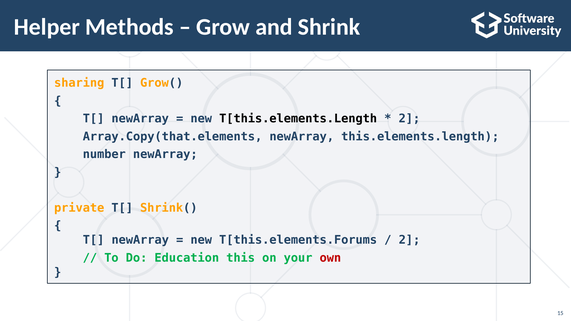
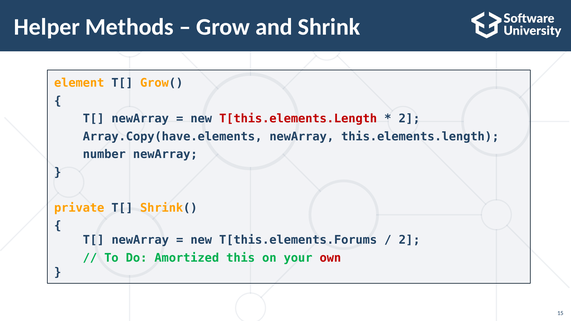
sharing: sharing -> element (79, 83)
T[this.elements.Length colour: black -> red (298, 119)
Array.Copy(that.elements: Array.Copy(that.elements -> Array.Copy(have.elements (173, 137)
Education: Education -> Amortized (187, 258)
